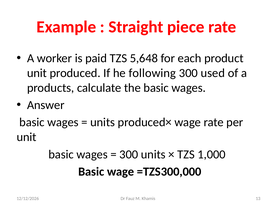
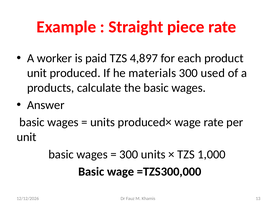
5,648: 5,648 -> 4,897 (144, 58)
following: following -> materials (152, 73)
